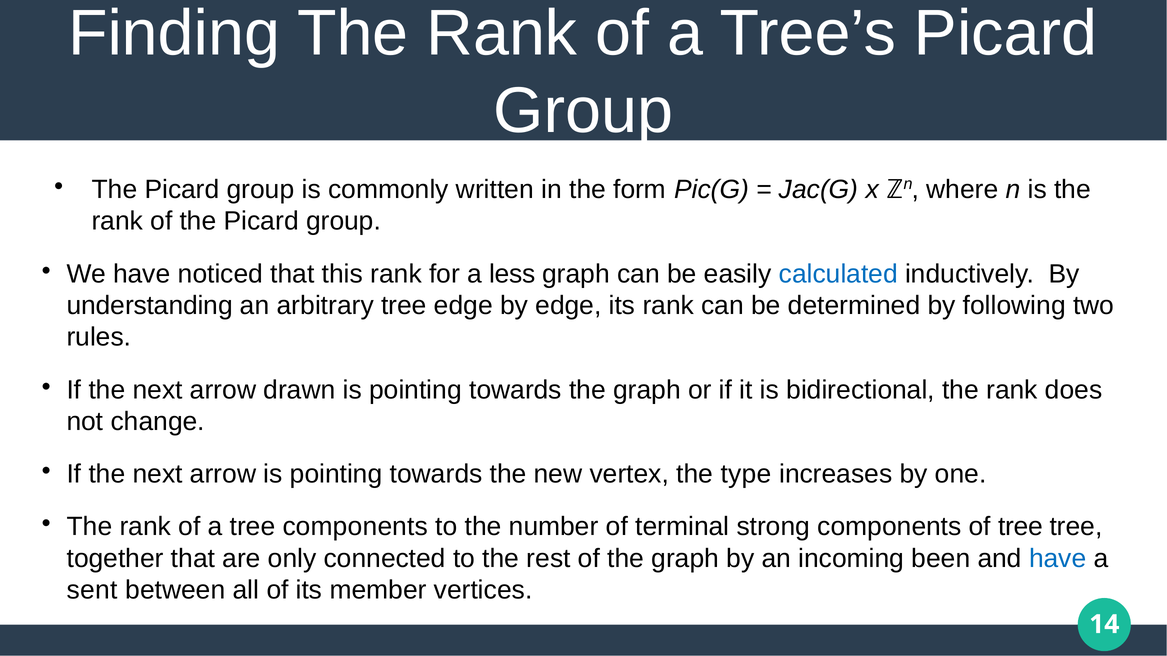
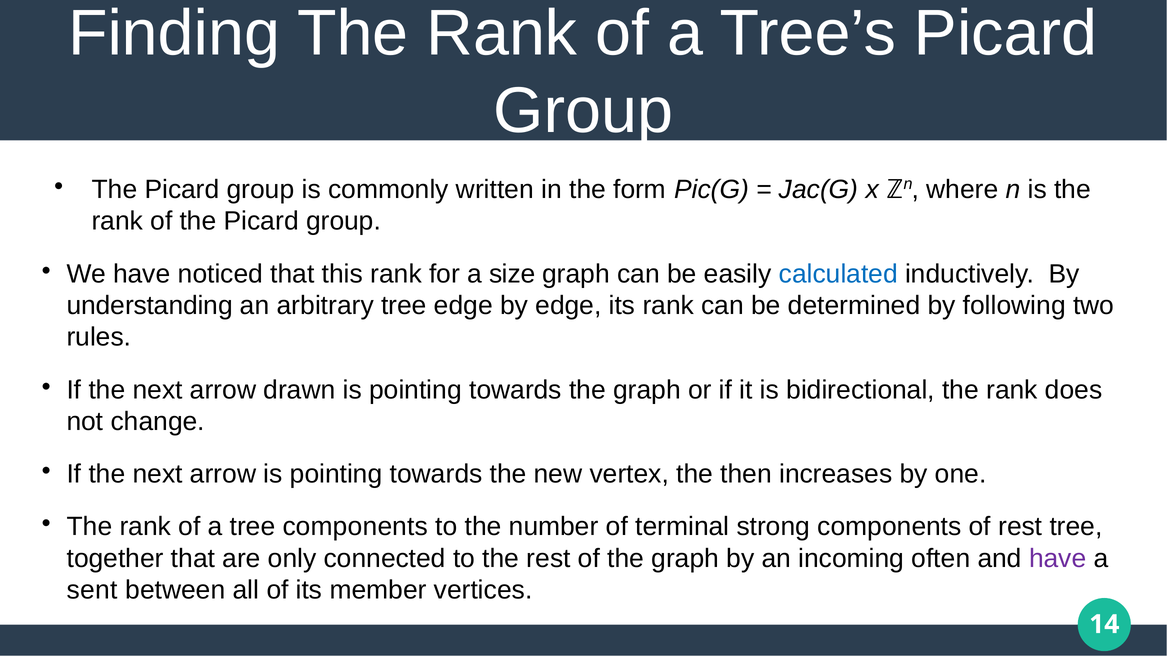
less: less -> size (512, 274)
type: type -> then (746, 474)
of tree: tree -> rest (1020, 527)
been: been -> often (941, 559)
have colour: blue -> purple (1058, 559)
